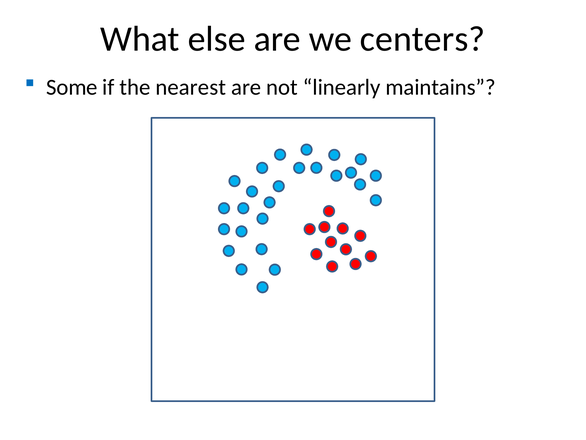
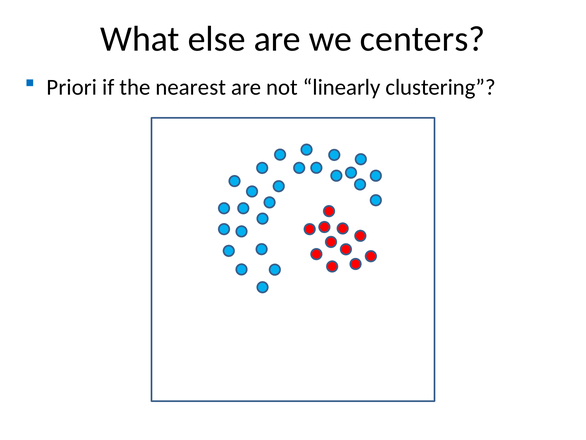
Some: Some -> Priori (72, 87)
maintains: maintains -> clustering (441, 87)
